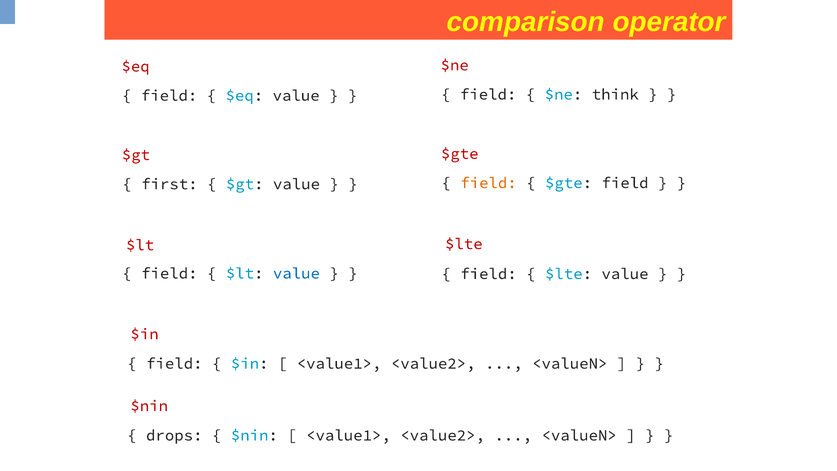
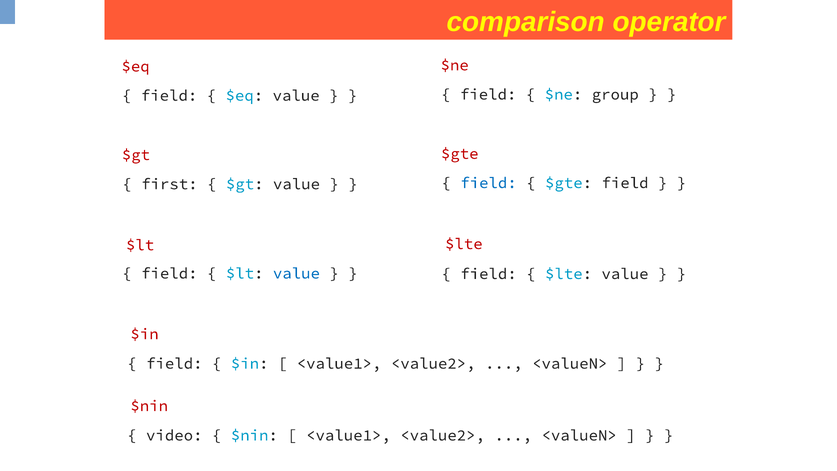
think: think -> group (615, 94)
field colour: orange -> blue (488, 183)
drops: drops -> video (174, 435)
